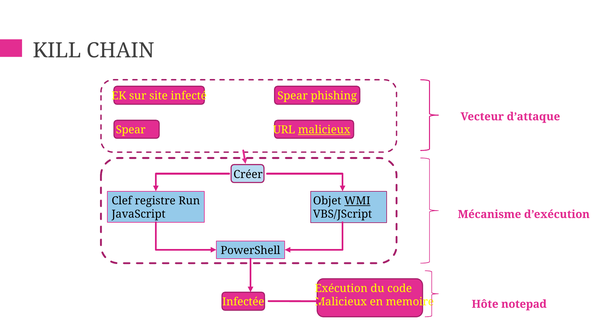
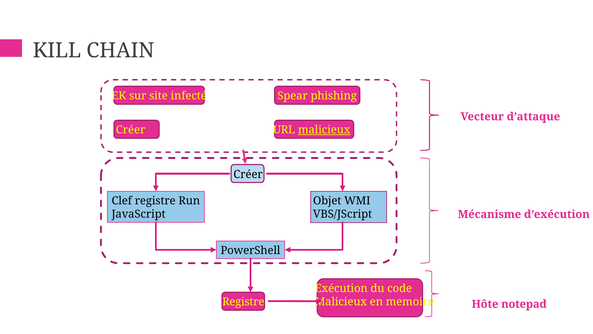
Spear: Spear -> Créer (131, 130)
WMI underline: present -> none (357, 201)
Infectée: Infectée -> Registre (243, 301)
